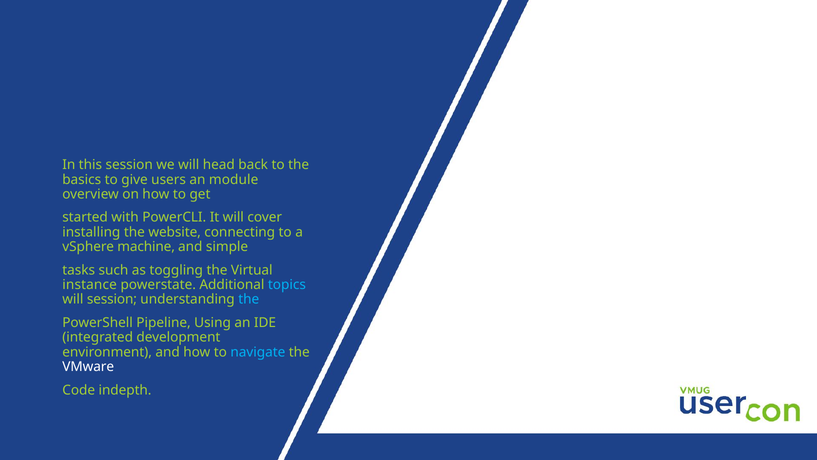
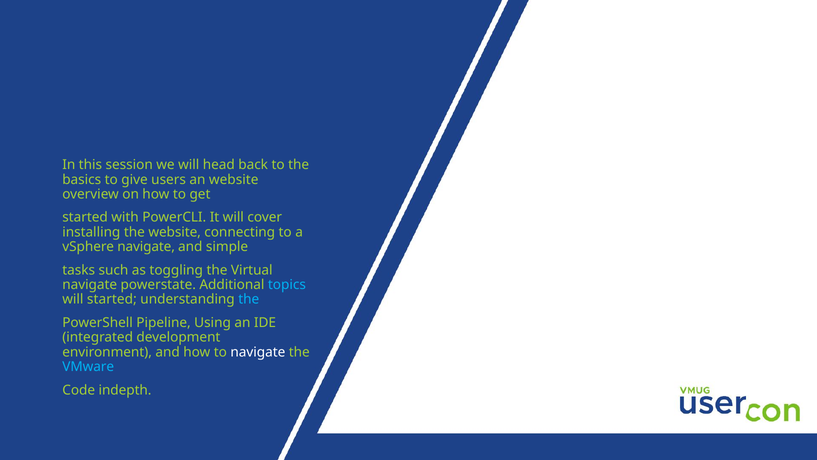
an module: module -> website (234, 179)
vSphere machine: machine -> navigate (146, 247)
instance: instance -> navigate (90, 285)
will session: session -> started (112, 299)
navigate colour: light blue -> white (258, 352)
VMware colour: white -> light blue (88, 366)
